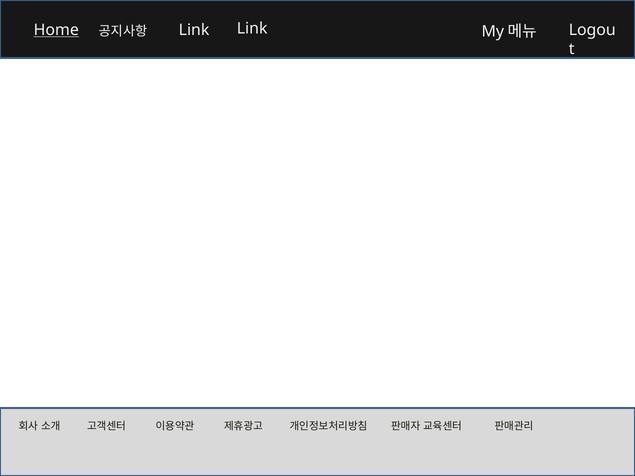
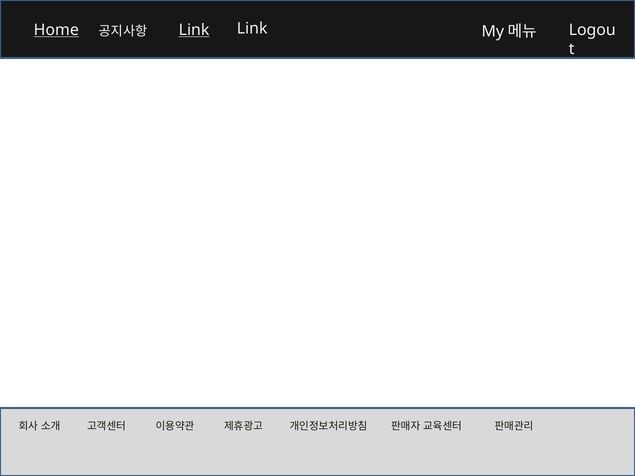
Link underline: none -> present (194, 30)
